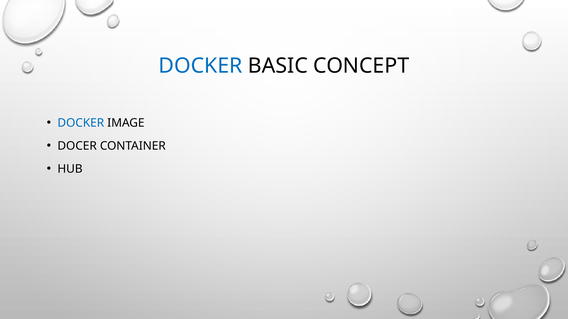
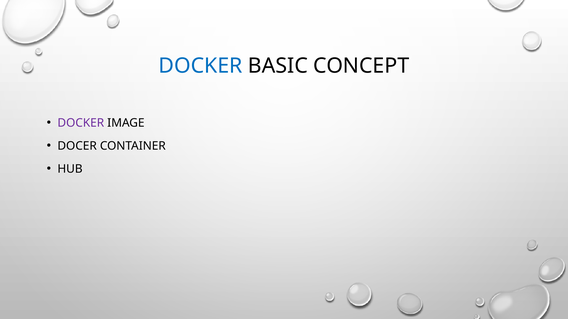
DOCKER colour: blue -> purple (81, 123)
